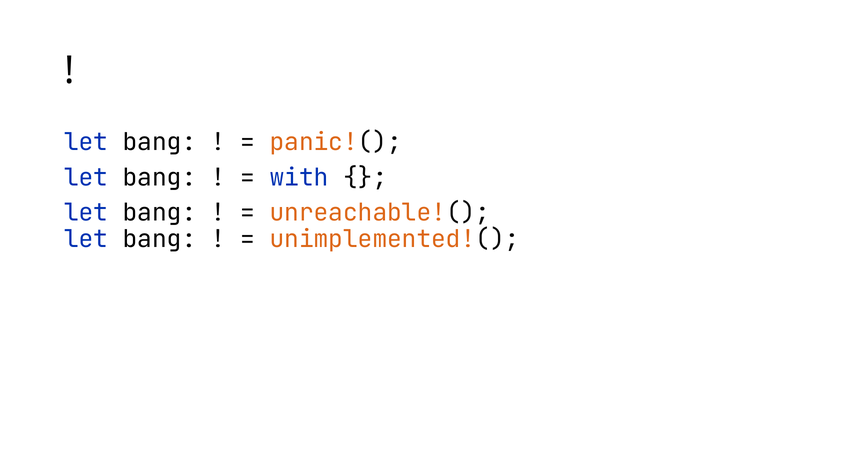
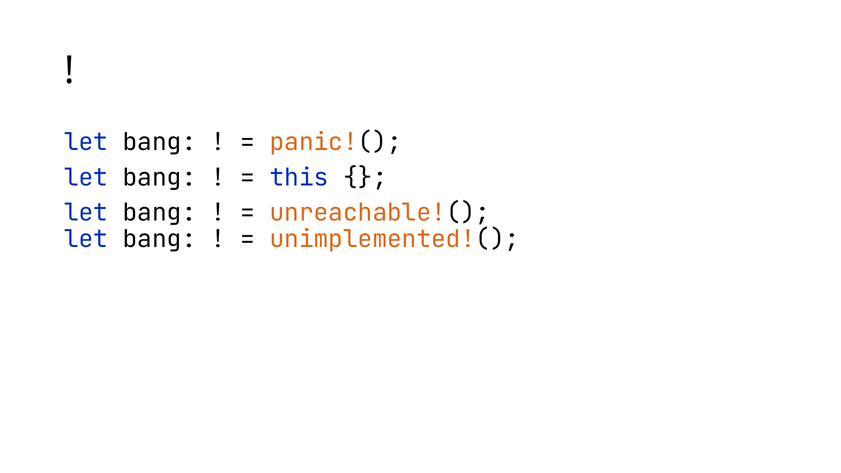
with: with -> this (299, 177)
